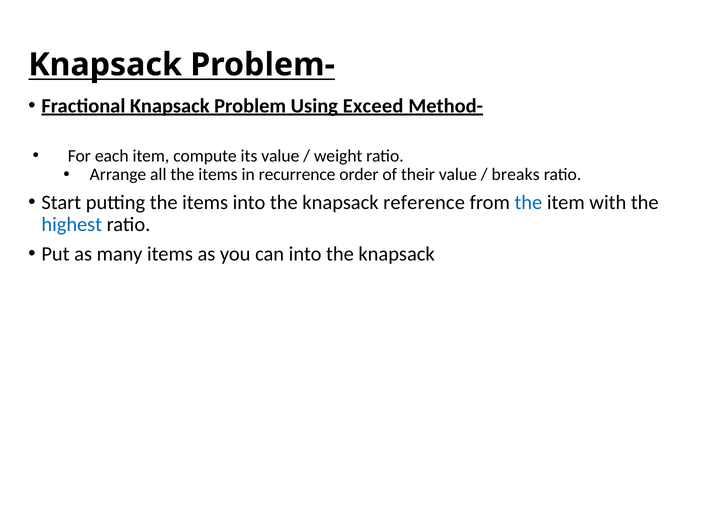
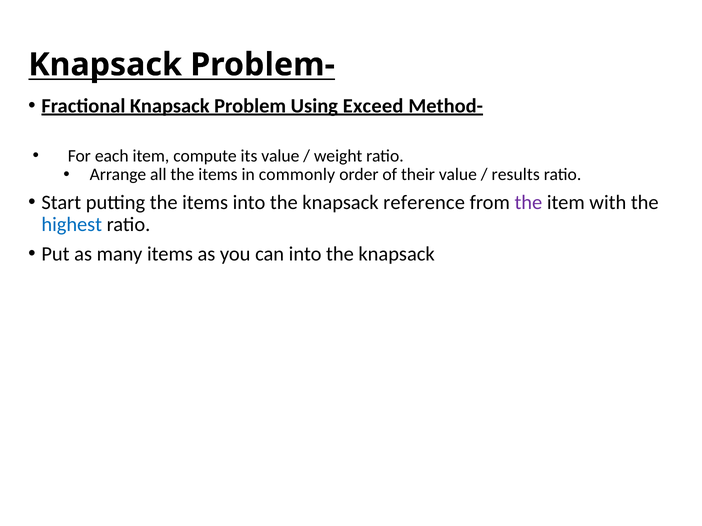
recurrence: recurrence -> commonly (297, 175)
breaks: breaks -> results (516, 175)
the colour: blue -> purple (528, 203)
